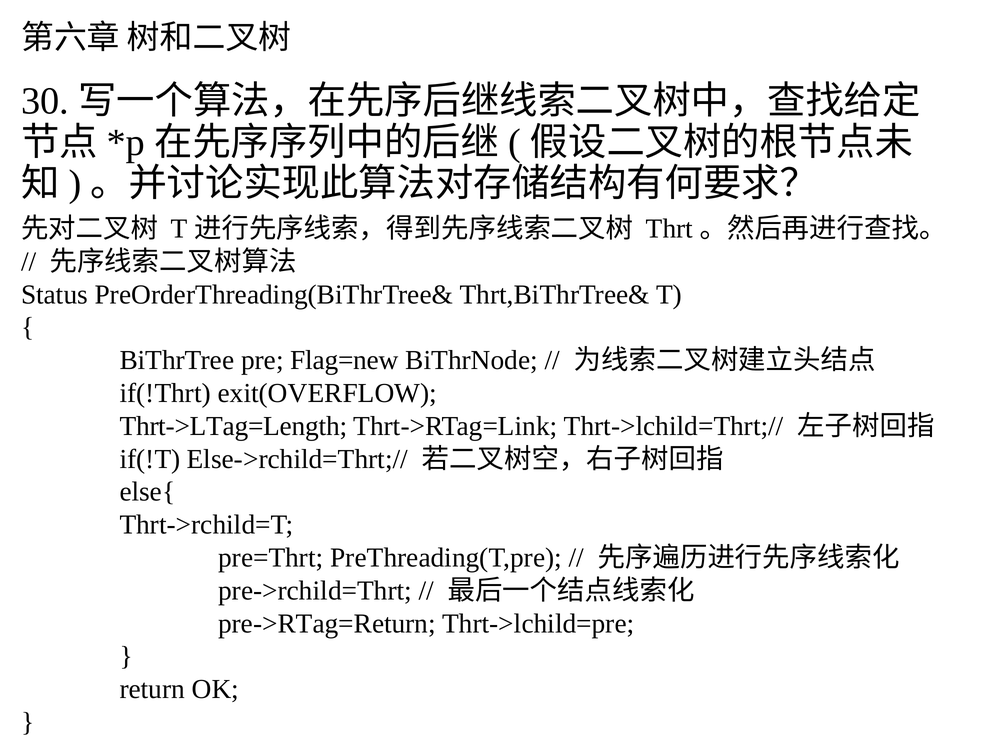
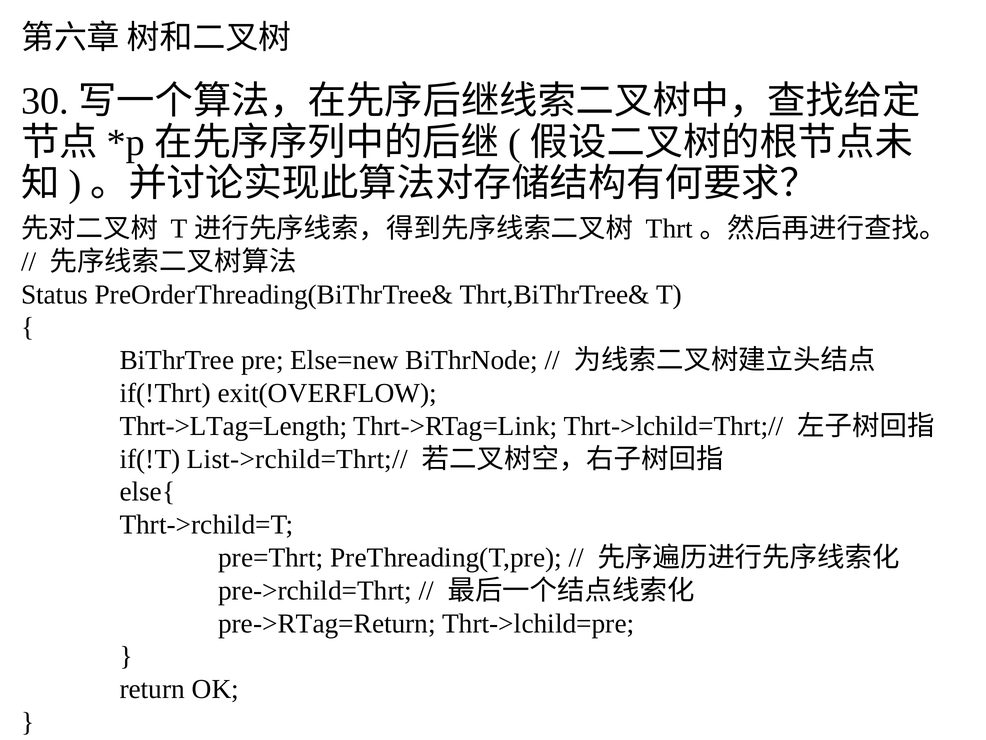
Flag=new: Flag=new -> Else=new (344, 360)
Else->rchild=Thrt;//: Else->rchild=Thrt;// -> List->rchild=Thrt;// (297, 459)
